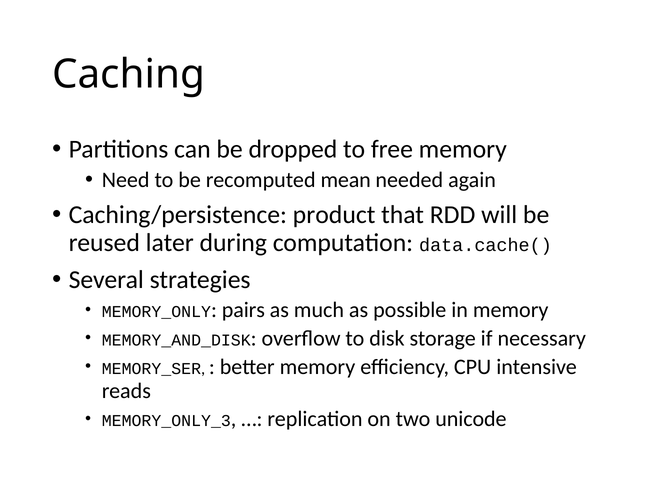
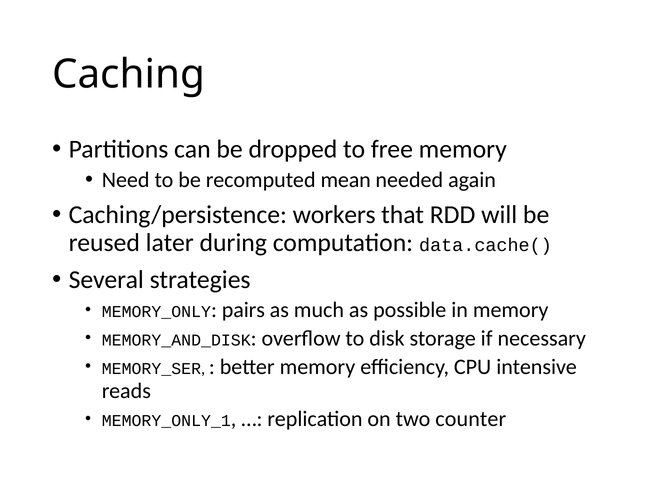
product: product -> workers (334, 215)
MEMORY_ONLY_3: MEMORY_ONLY_3 -> MEMORY_ONLY_1 (166, 421)
unicode: unicode -> counter (471, 419)
